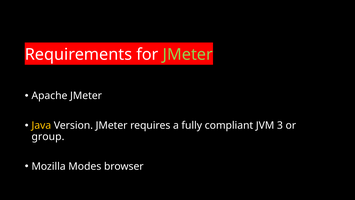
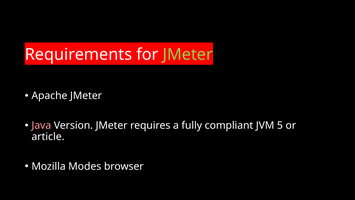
Java colour: yellow -> pink (41, 125)
3: 3 -> 5 (280, 125)
group: group -> article (48, 136)
